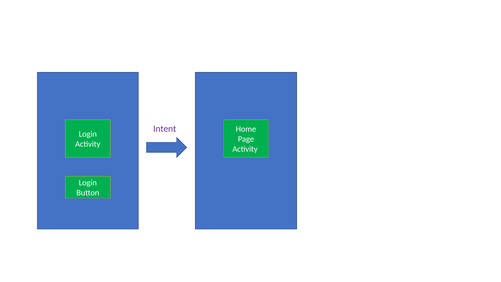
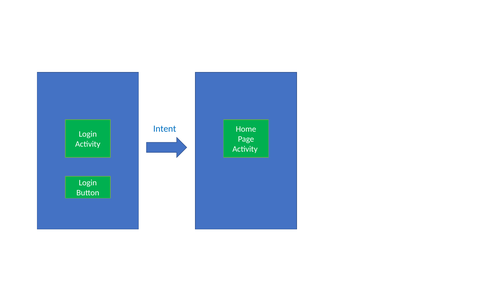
Intent colour: purple -> blue (165, 129)
